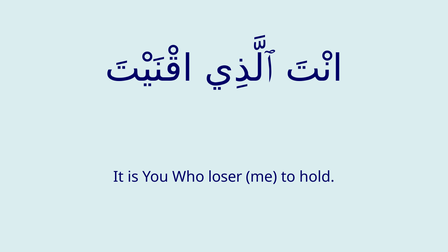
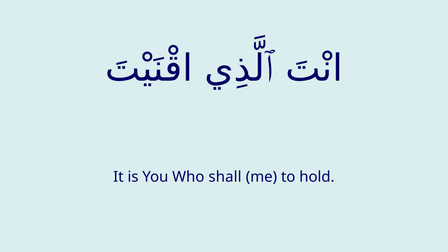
loser: loser -> shall (225, 177)
